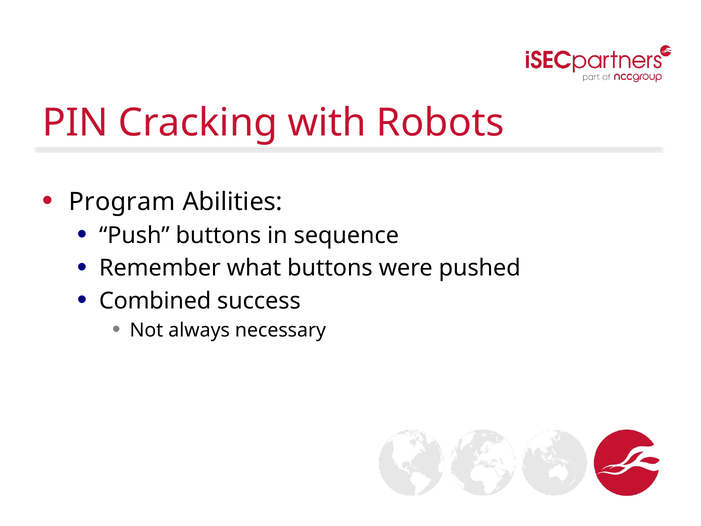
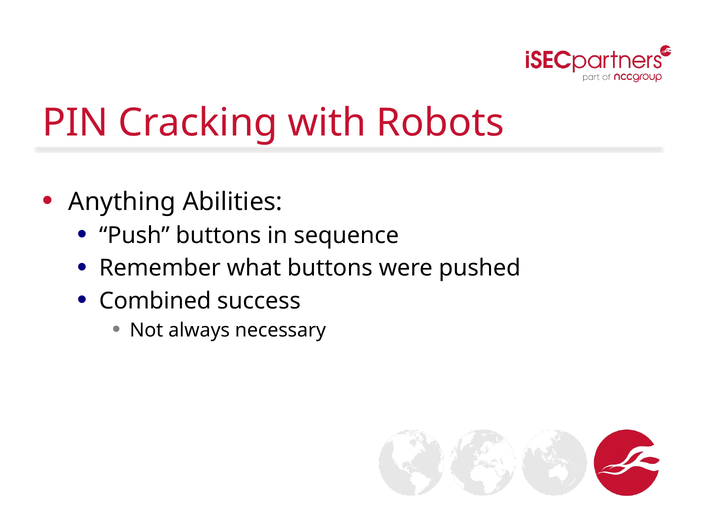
Program: Program -> Anything (122, 202)
